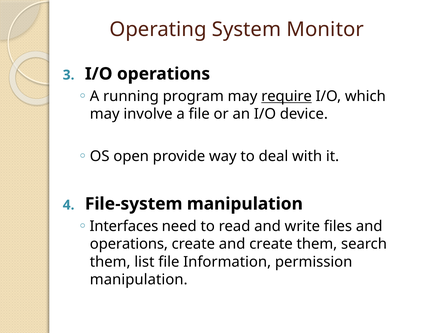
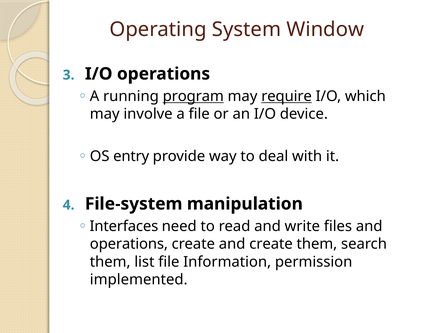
Monitor: Monitor -> Window (325, 29)
program underline: none -> present (193, 97)
open: open -> entry (131, 157)
manipulation: manipulation -> implemented (139, 280)
